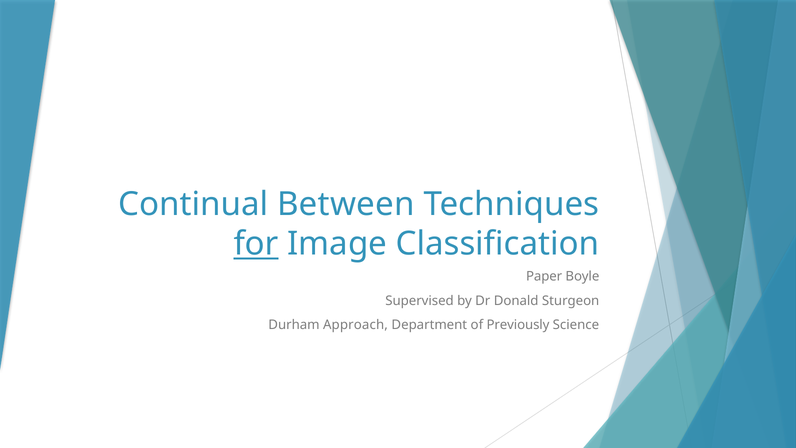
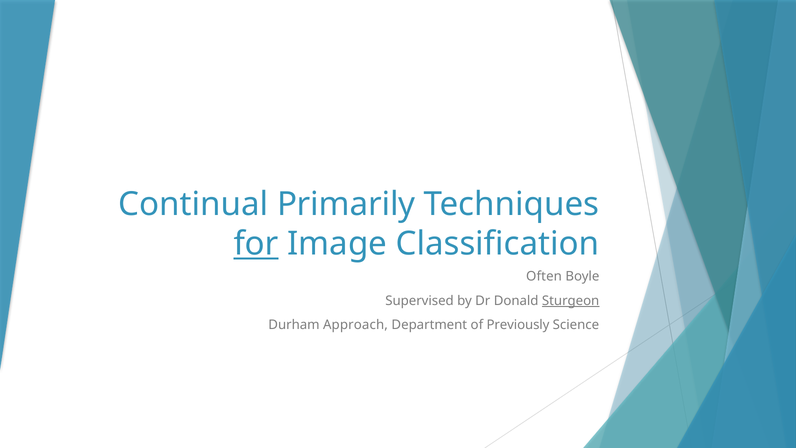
Between: Between -> Primarily (346, 204)
Paper: Paper -> Often (544, 276)
Sturgeon underline: none -> present (571, 301)
